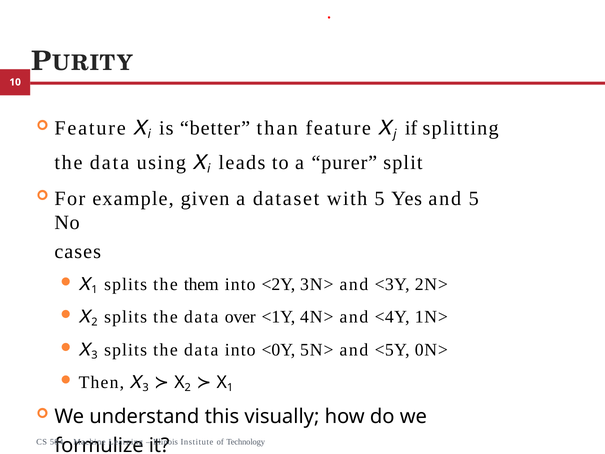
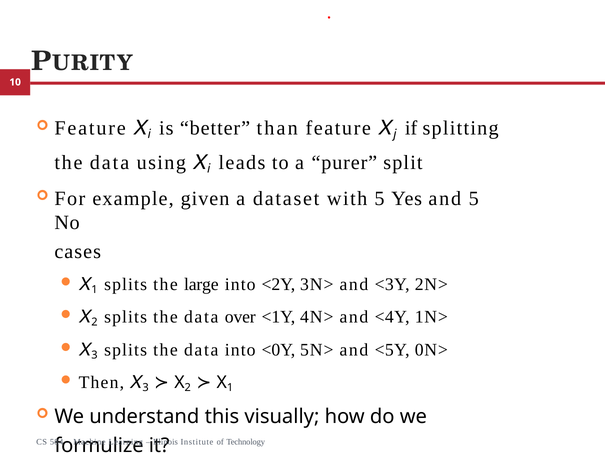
them: them -> large (201, 284)
